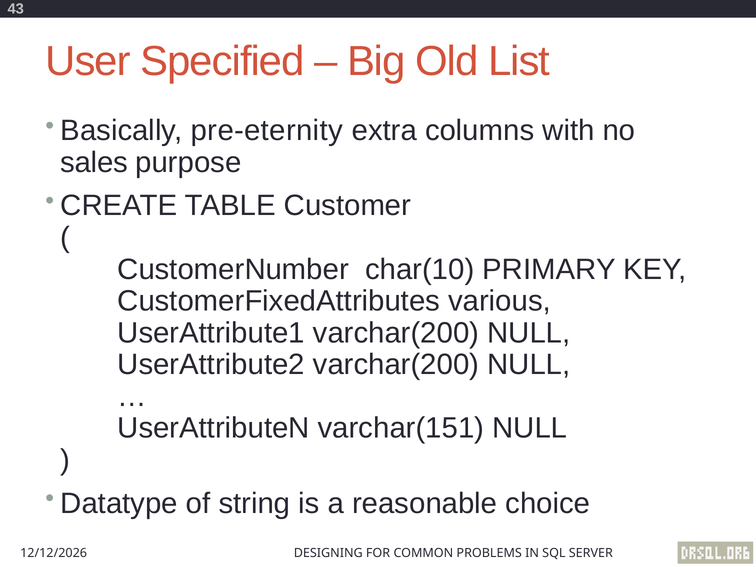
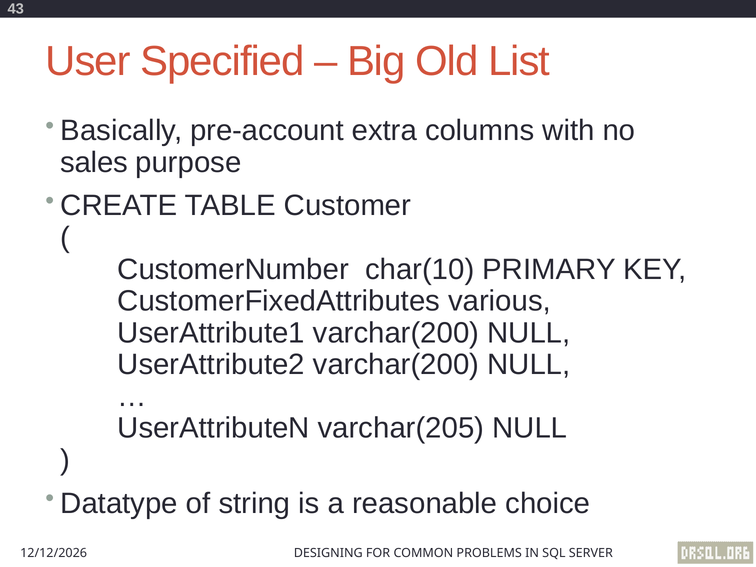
pre-eternity: pre-eternity -> pre-account (267, 131)
varchar(151: varchar(151 -> varchar(205 (401, 428)
